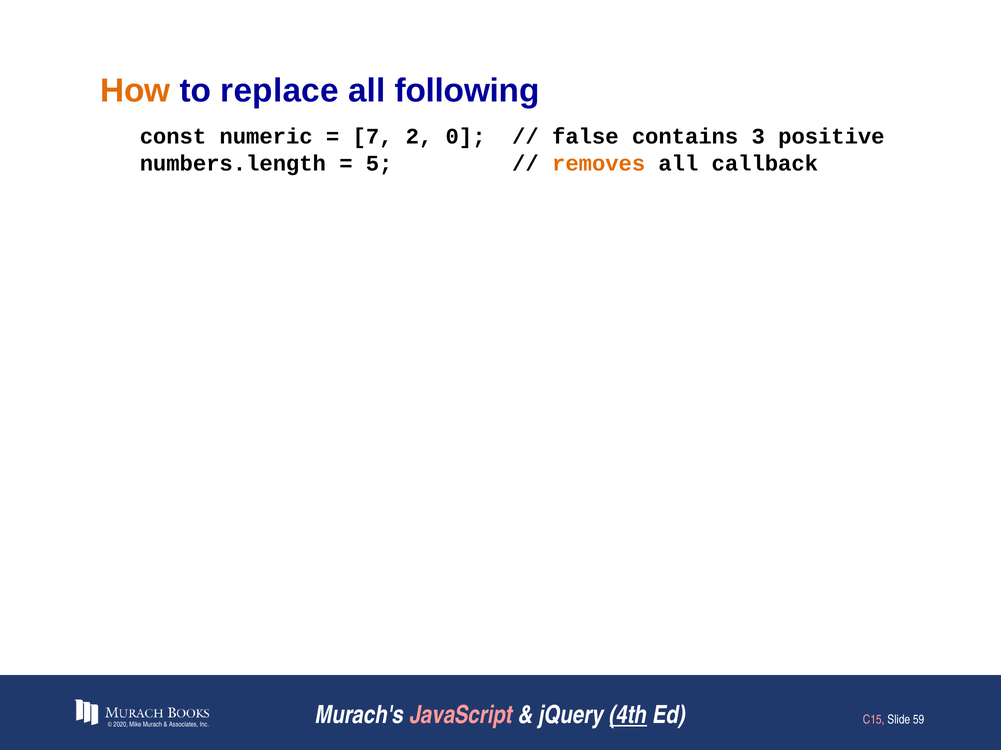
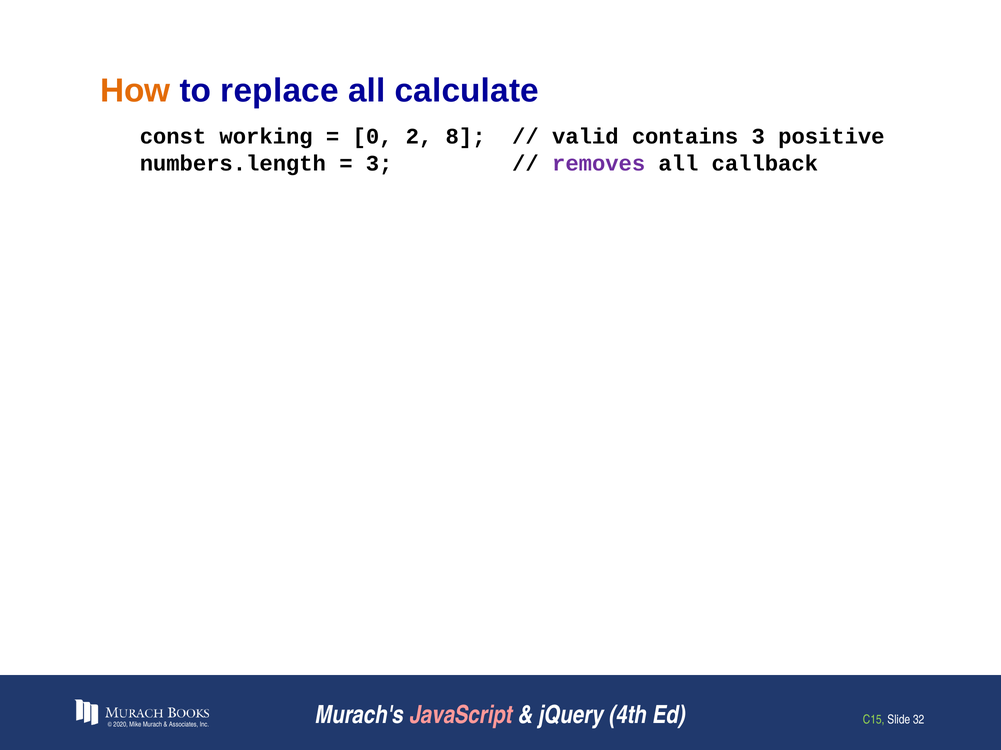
following: following -> calculate (467, 91)
numeric: numeric -> working (266, 137)
7: 7 -> 0 (373, 137)
0: 0 -> 8 (466, 137)
false: false -> valid (585, 137)
5: 5 -> 3 (379, 163)
removes colour: orange -> purple (599, 163)
4th underline: present -> none (628, 716)
C15 colour: pink -> light green (874, 720)
59: 59 -> 32 (919, 720)
